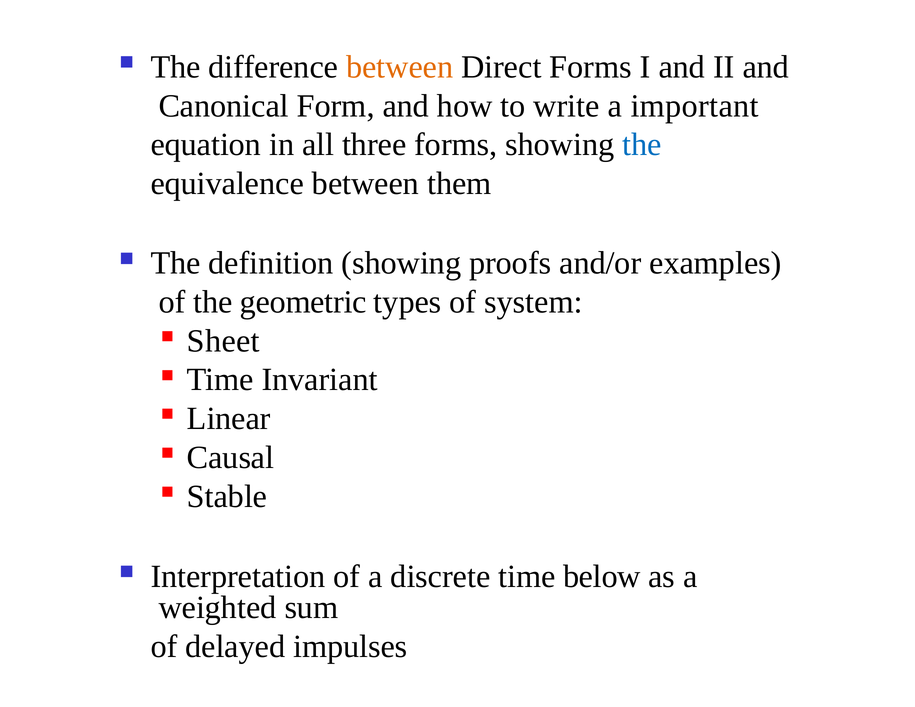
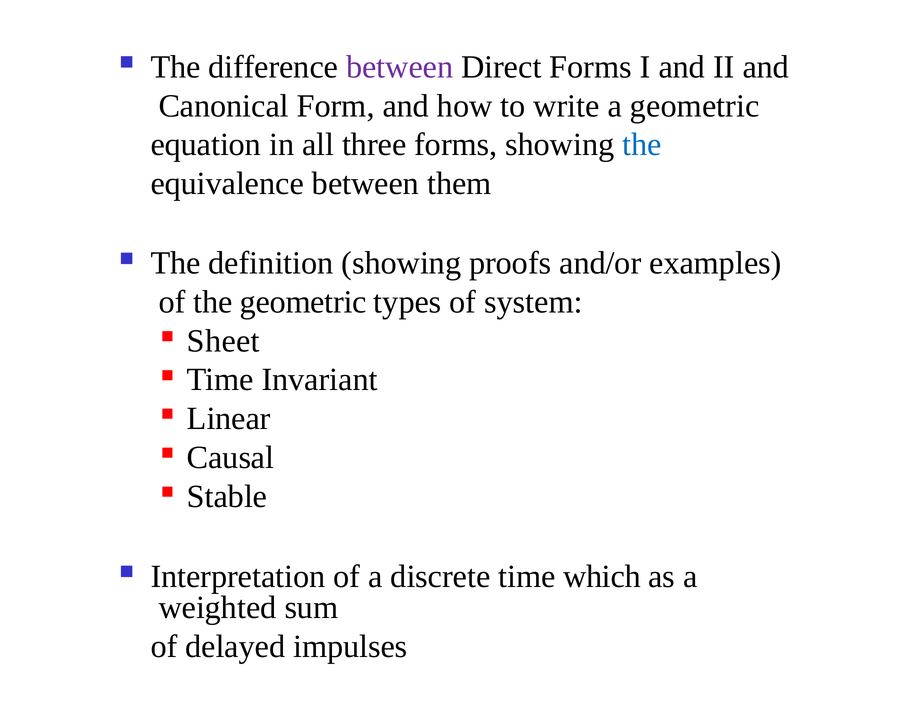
between colour: orange -> purple (400, 67)
a important: important -> geometric (695, 106)
below: below -> which (602, 576)
